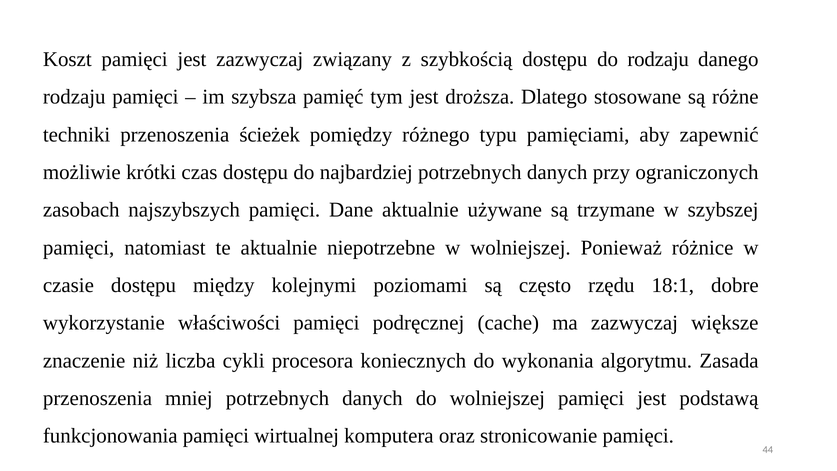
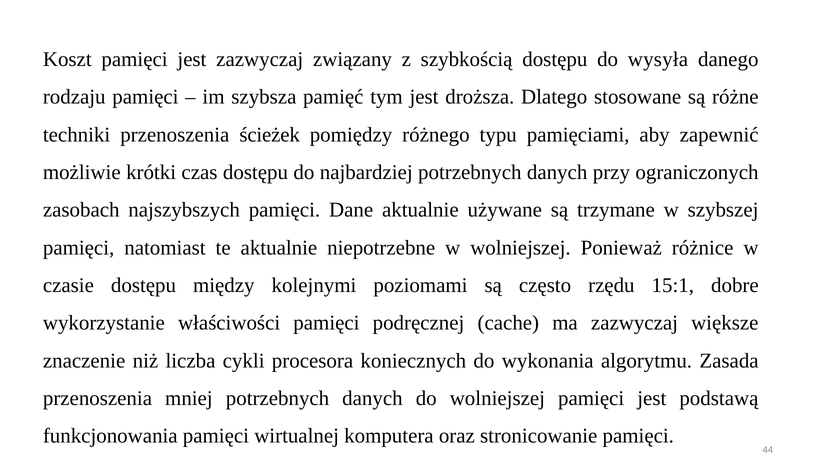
do rodzaju: rodzaju -> wysyła (658, 59)
18:1: 18:1 -> 15:1 (673, 285)
